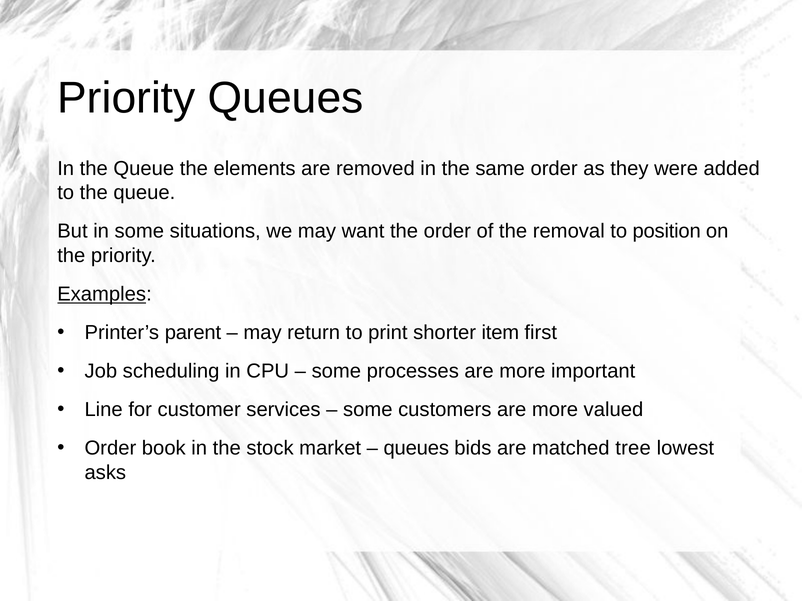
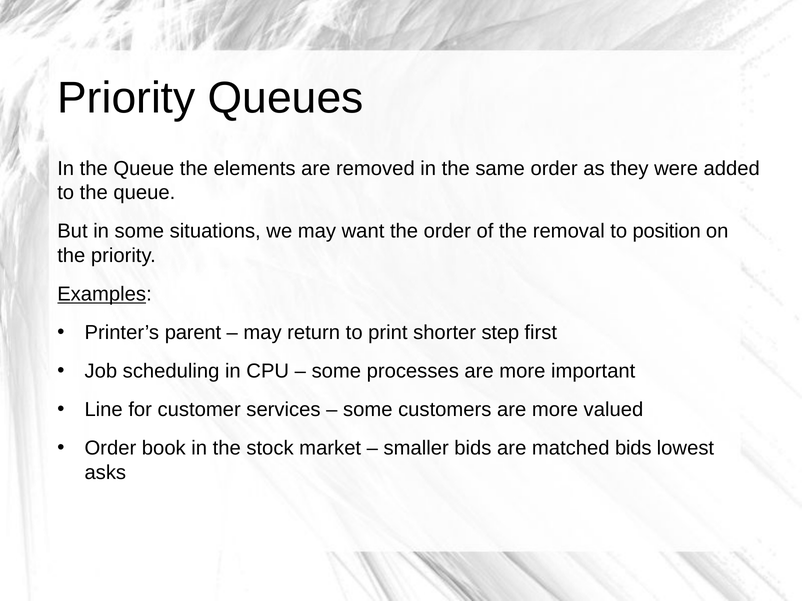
item: item -> step (500, 333)
queues: queues -> smaller (416, 448)
matched tree: tree -> bids (633, 448)
